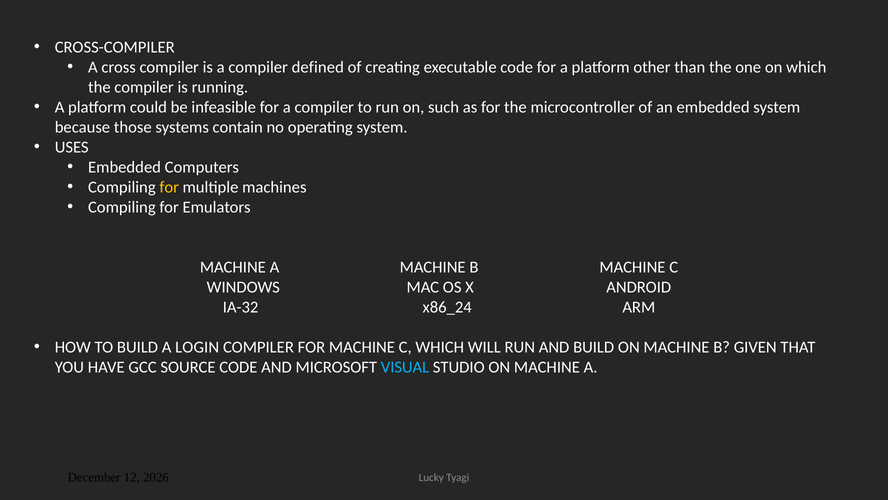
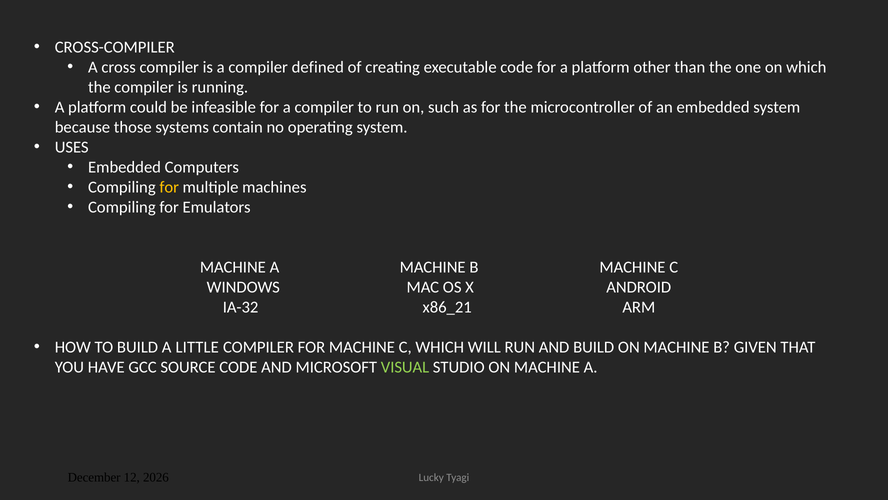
x86_24: x86_24 -> x86_21 (447, 307)
LOGIN: LOGIN -> LITTLE (197, 347)
VISUAL colour: light blue -> light green (405, 367)
